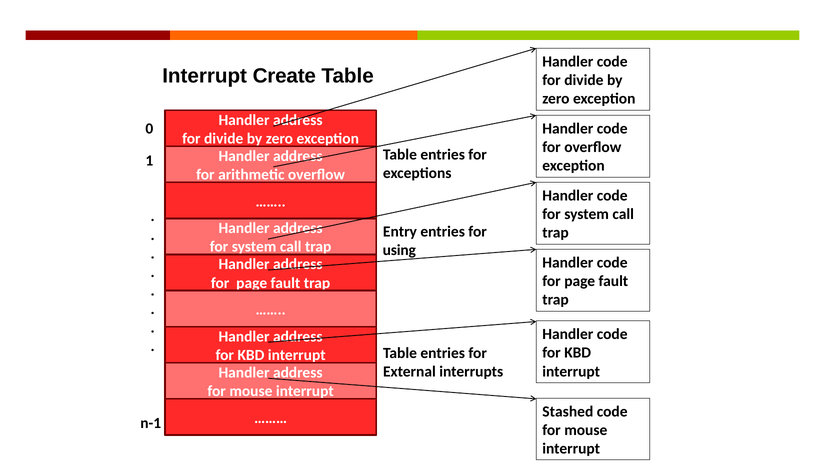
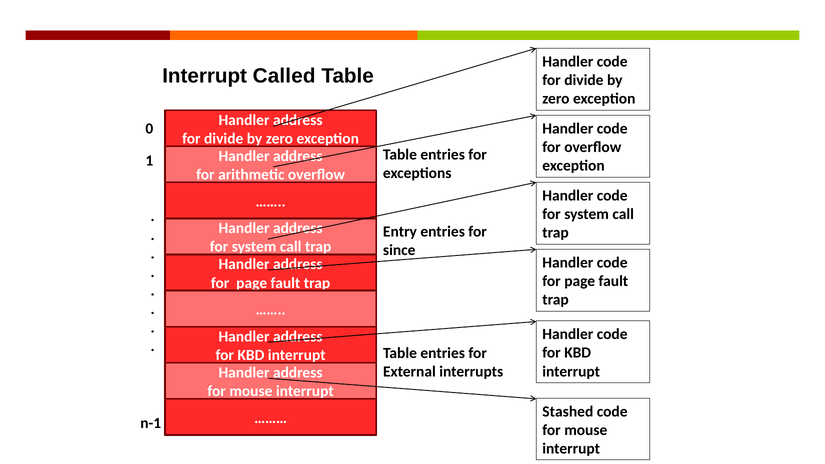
Create: Create -> Called (284, 76)
using: using -> since (399, 250)
